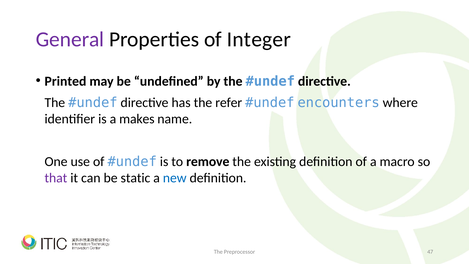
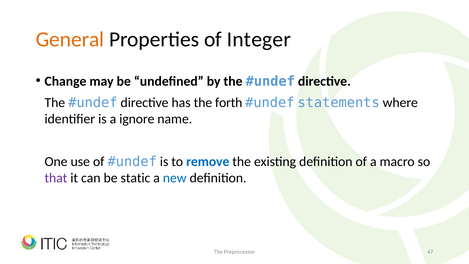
General colour: purple -> orange (70, 39)
Printed: Printed -> Change (65, 81)
refer: refer -> forth (229, 102)
encounters: encounters -> statements (339, 102)
makes: makes -> ignore (137, 119)
remove colour: black -> blue (208, 162)
